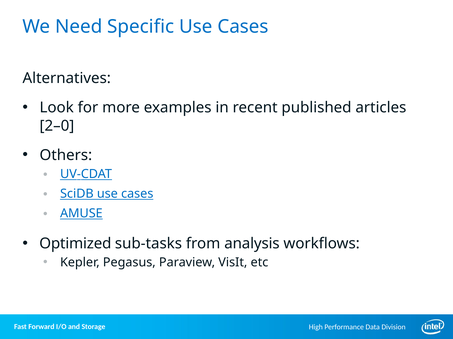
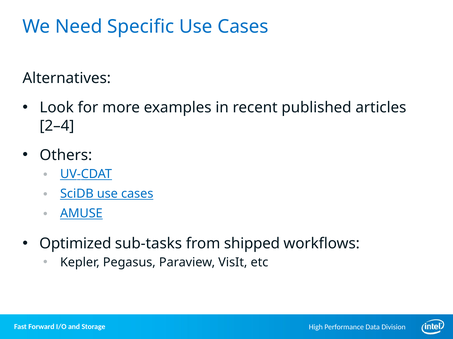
2–0: 2–0 -> 2–4 (57, 126)
analysis: analysis -> shipped (252, 244)
